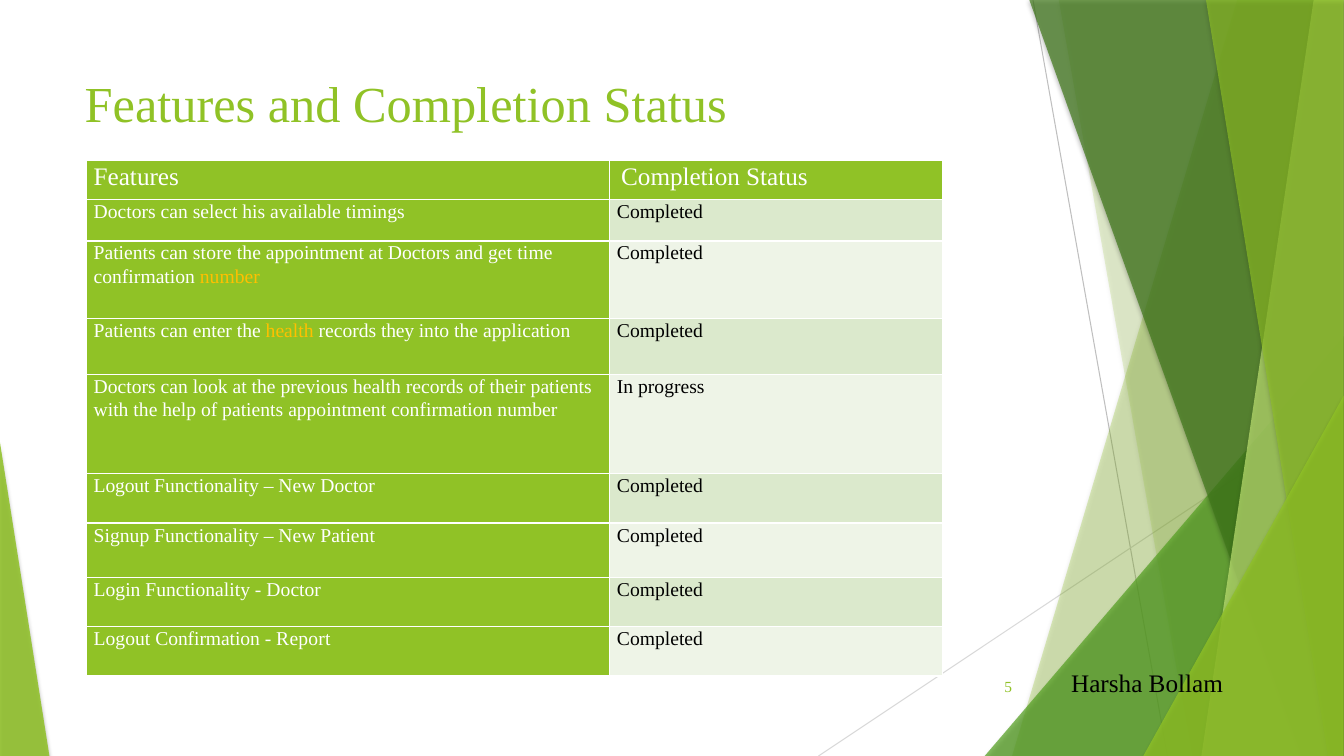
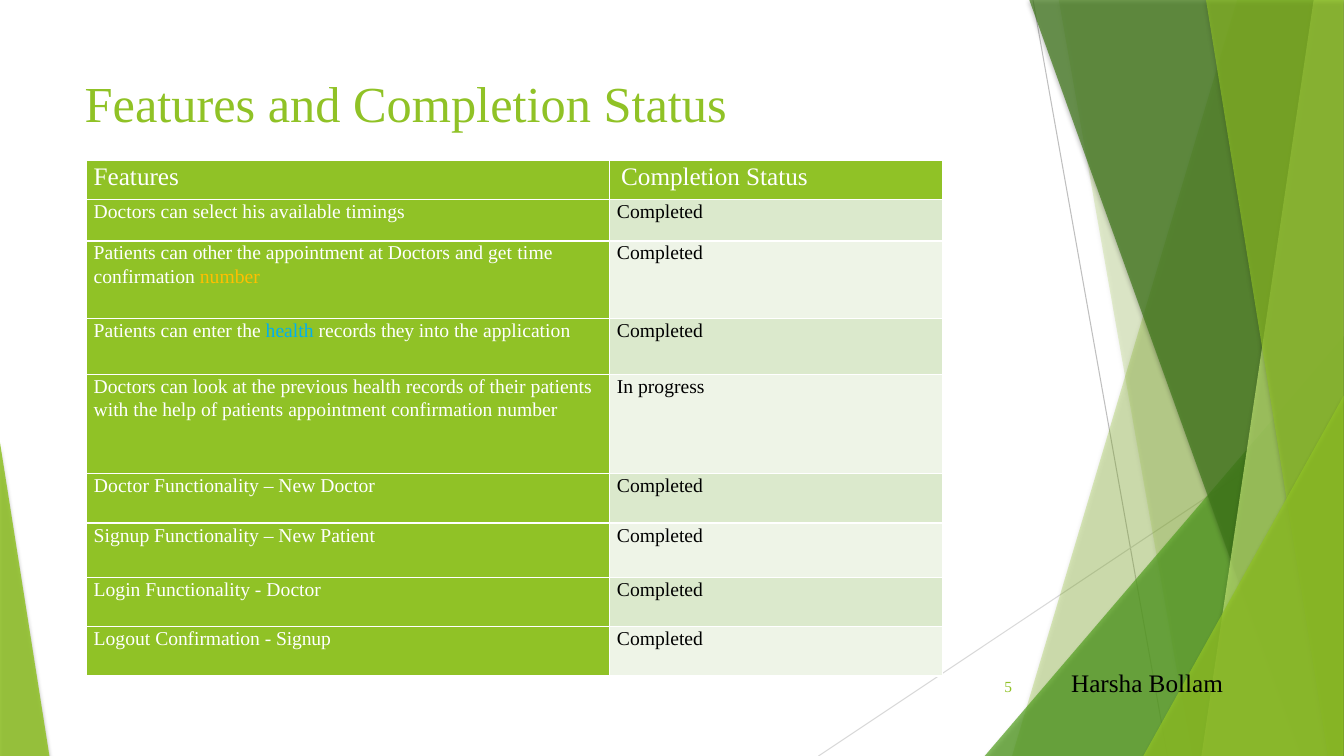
store: store -> other (213, 254)
health colour: yellow -> light blue (290, 331)
Logout: Logout -> Doctor (121, 486)
Report: Report -> Signup (304, 639)
